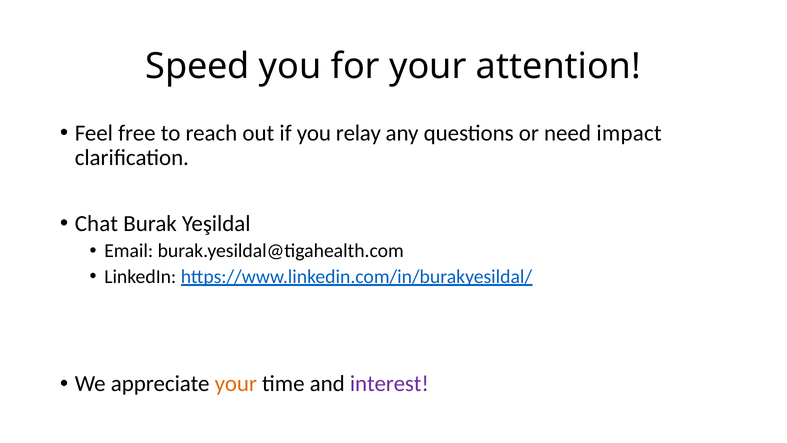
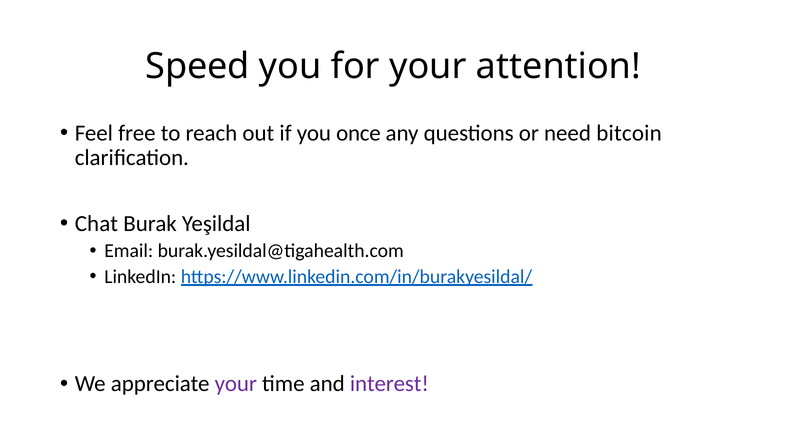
relay: relay -> once (358, 133)
impact: impact -> bitcoin (629, 133)
your colour: orange -> purple (236, 384)
